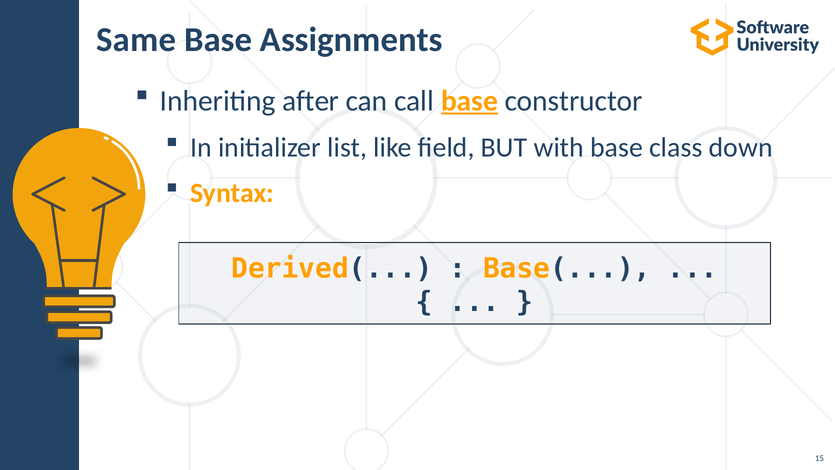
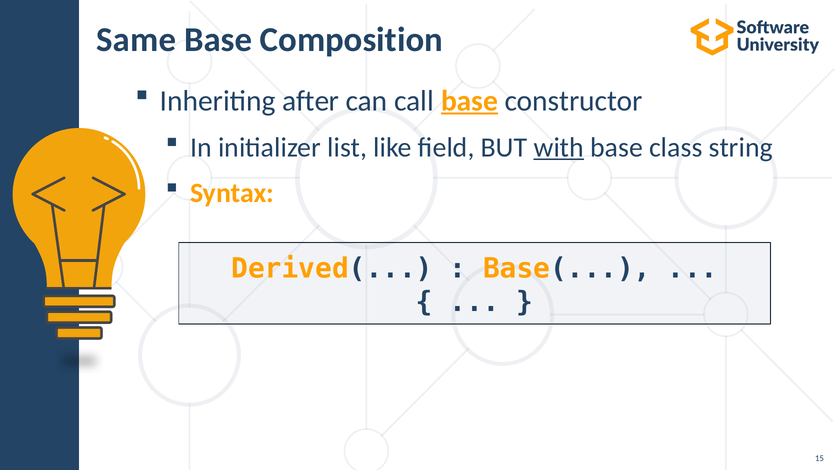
Assignments: Assignments -> Composition (351, 40)
with underline: none -> present (559, 147)
down: down -> string (741, 147)
